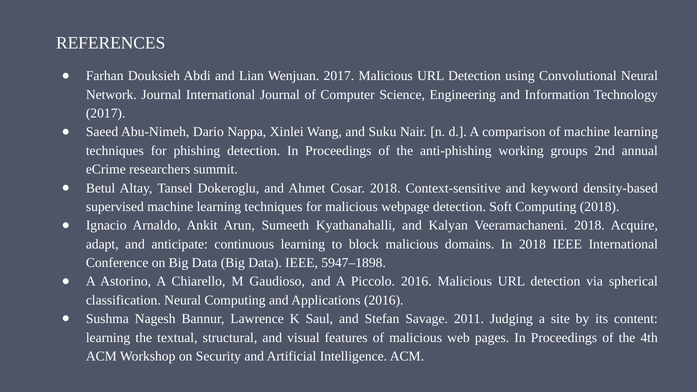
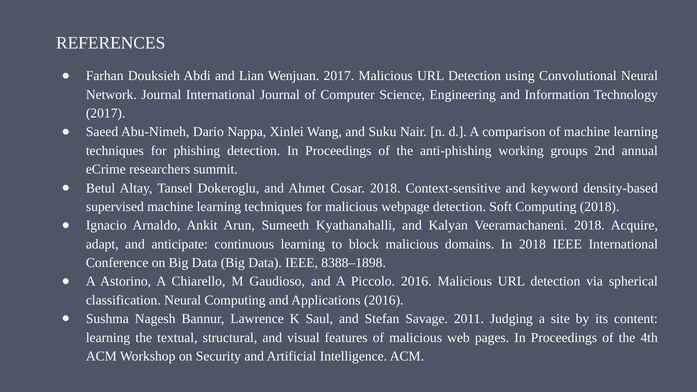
5947–1898: 5947–1898 -> 8388–1898 (354, 263)
